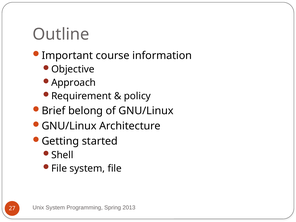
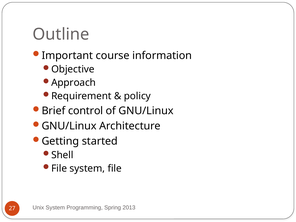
belong: belong -> control (86, 111)
